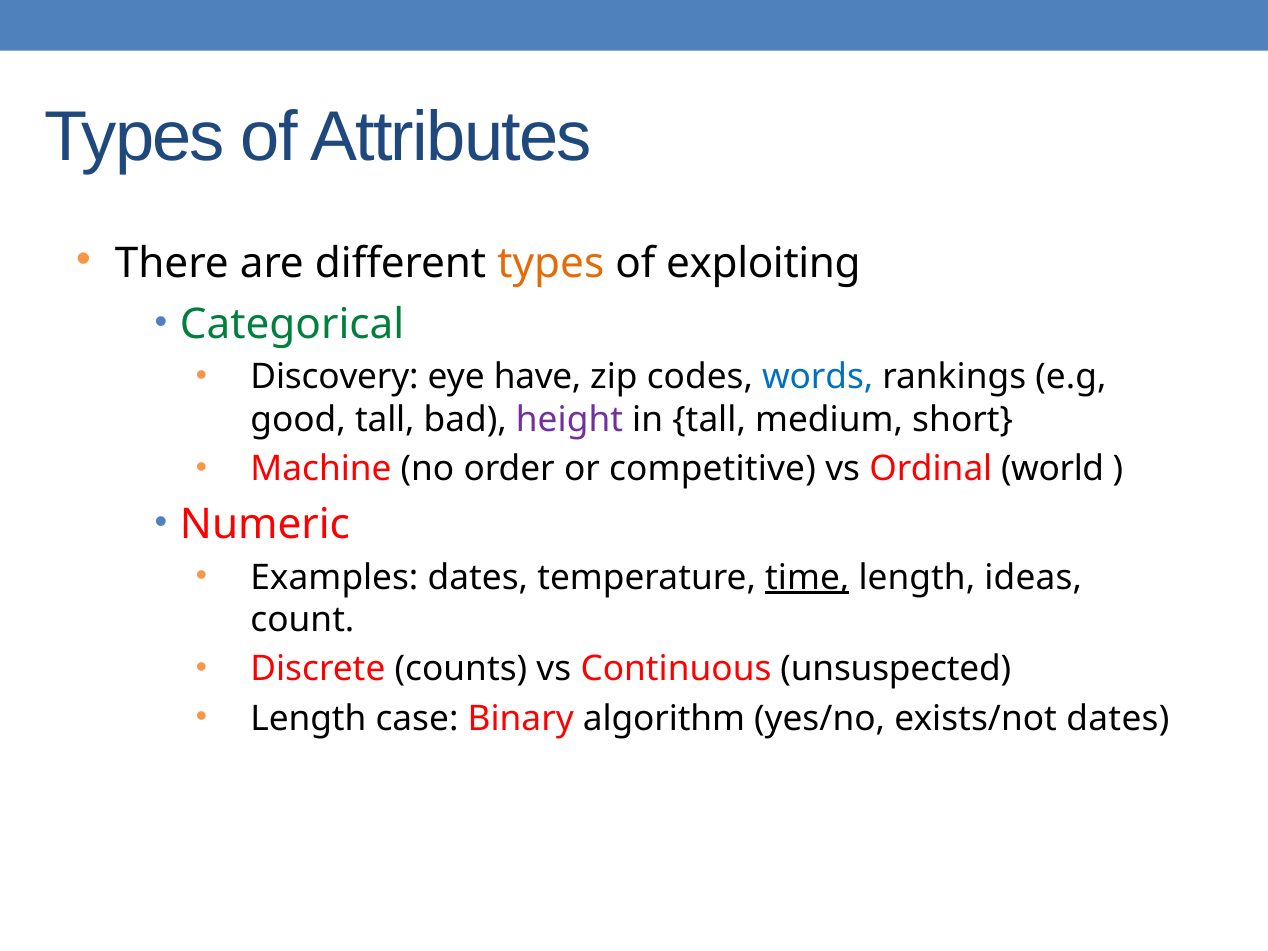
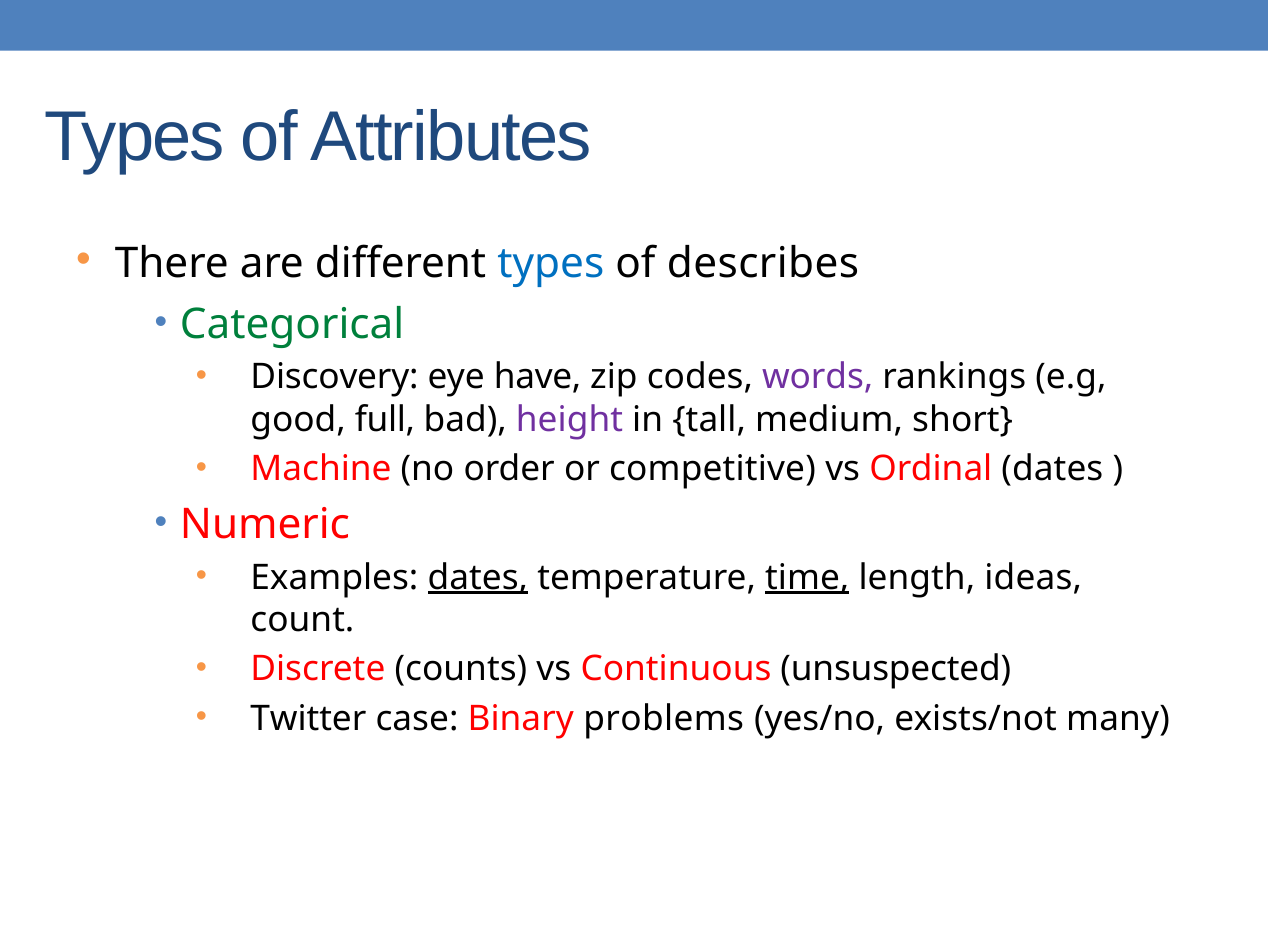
types colour: orange -> blue (551, 264)
exploiting: exploiting -> describes (763, 264)
words colour: blue -> purple (818, 377)
good tall: tall -> full (385, 419)
Ordinal world: world -> dates (1052, 469)
dates underline: none -> present (478, 577)
Length: Length -> Twitter (308, 718)
algorithm: algorithm -> problems (664, 718)
exists/not dates: dates -> many (1118, 718)
